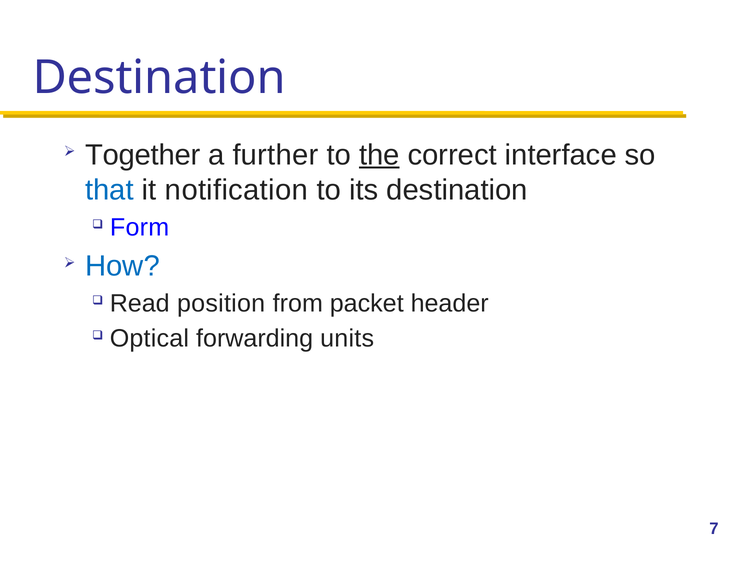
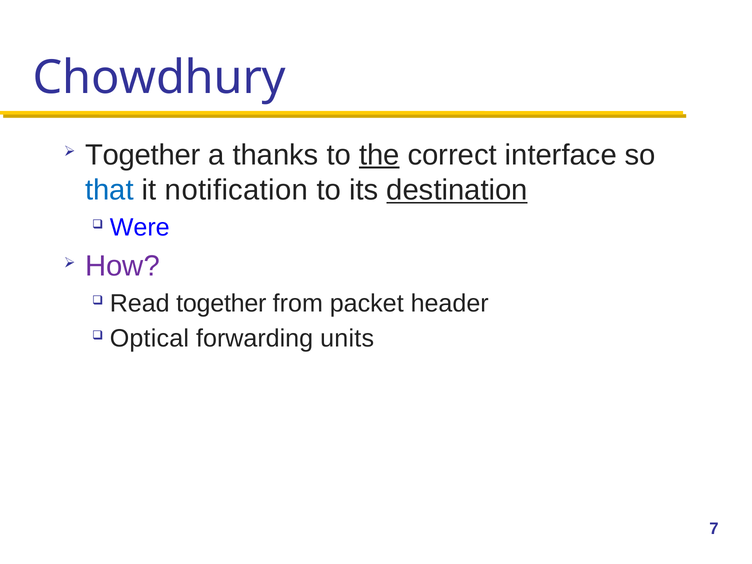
Destination: Destination -> Chowdhury (159, 78)
further: further -> thanks (276, 155)
destination underline: none -> present (457, 190)
Form: Form -> Were (140, 227)
How colour: blue -> purple (122, 266)
Read position: position -> together (221, 303)
